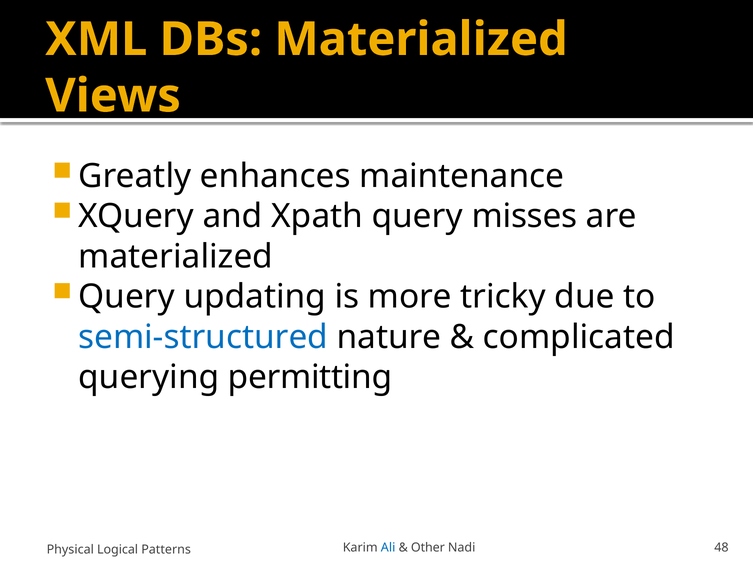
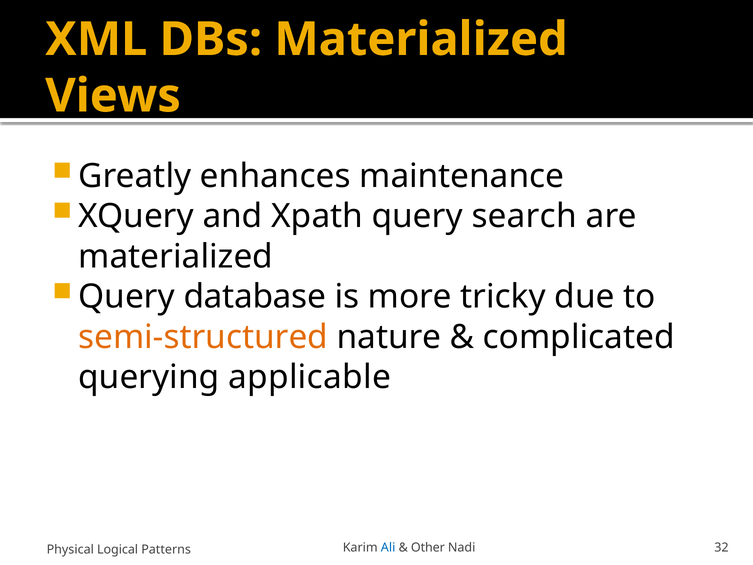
misses: misses -> search (524, 216)
updating: updating -> database (255, 297)
semi-structured colour: blue -> orange (203, 337)
permitting: permitting -> applicable (310, 377)
48: 48 -> 32 (722, 547)
